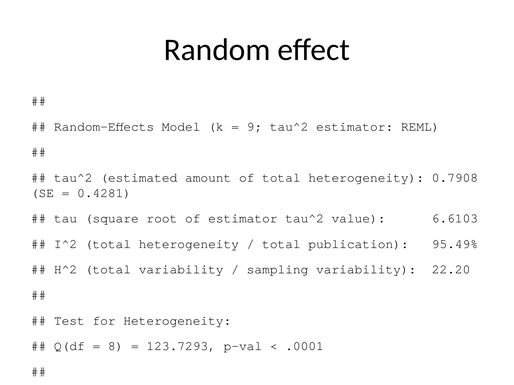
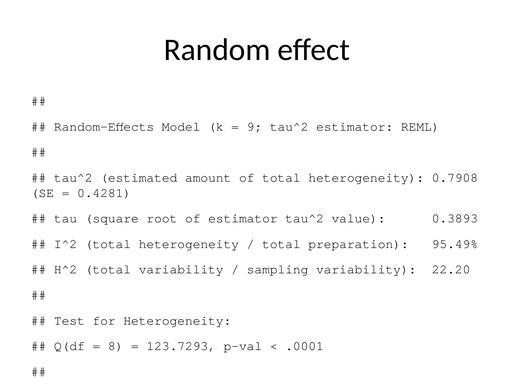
6.6103: 6.6103 -> 0.3893 (455, 219)
publication: publication -> preparation (359, 244)
